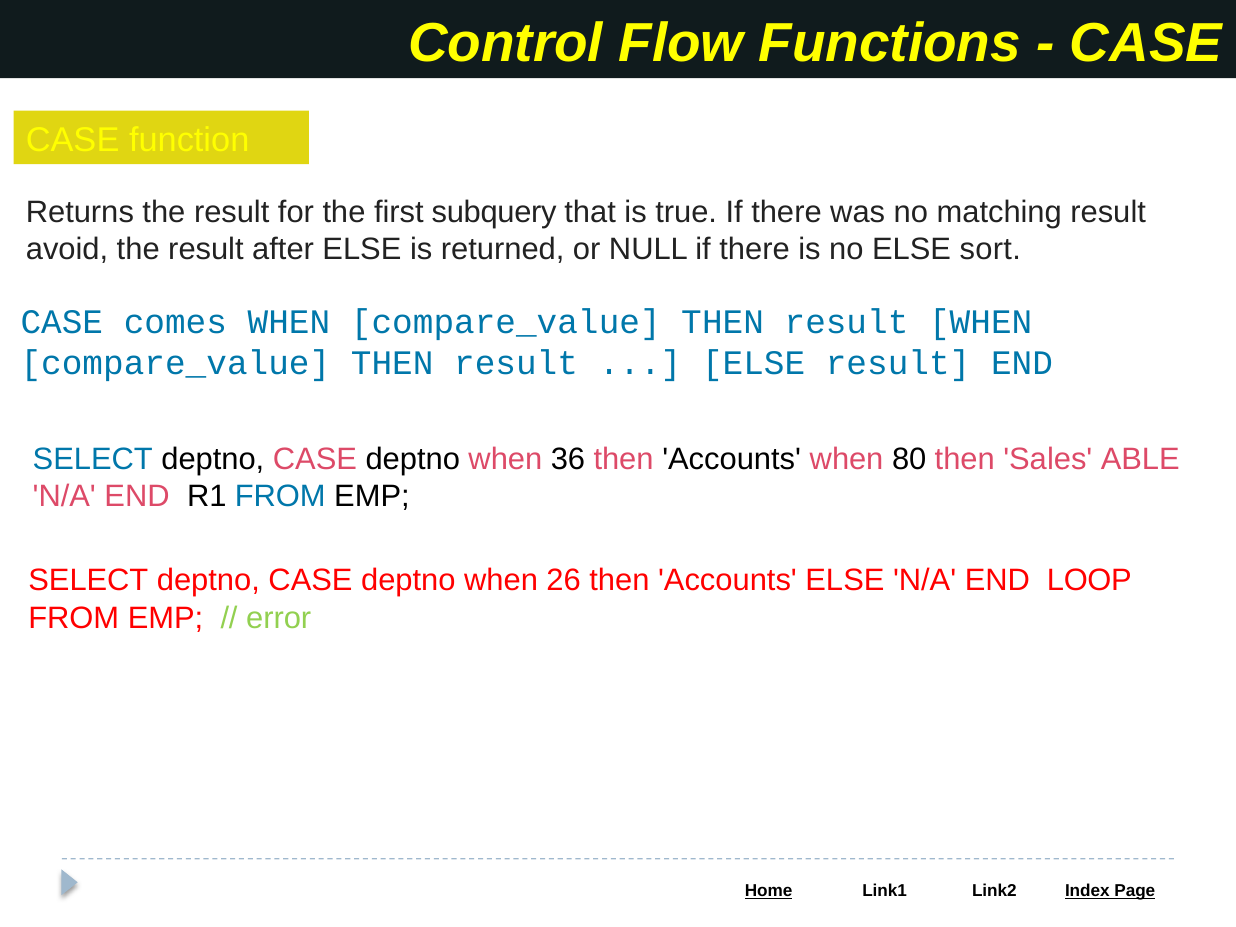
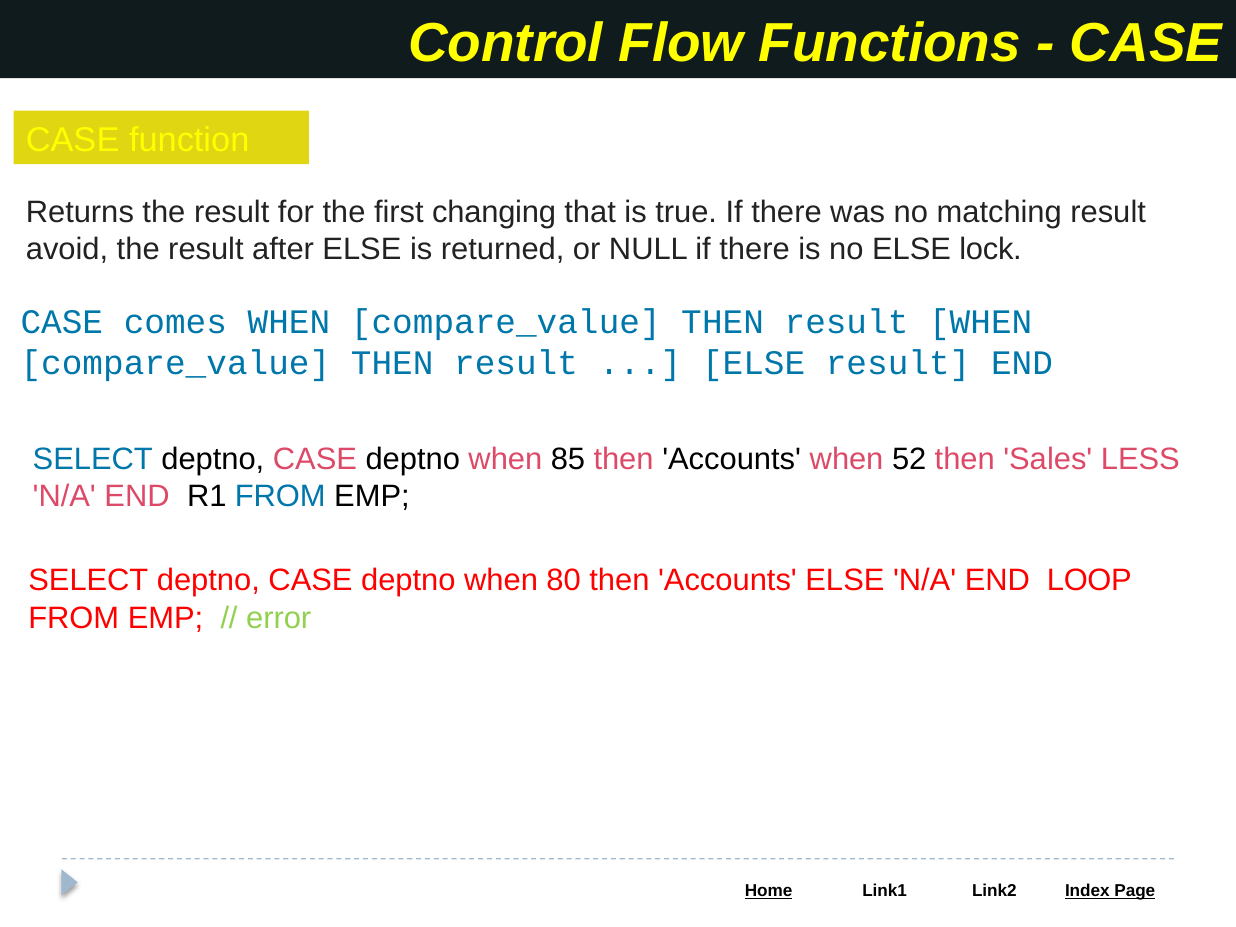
subquery: subquery -> changing (494, 212)
sort: sort -> lock (991, 249)
36: 36 -> 85 (568, 459)
80: 80 -> 52 (909, 459)
ABLE: ABLE -> LESS (1140, 459)
26: 26 -> 80 (564, 581)
